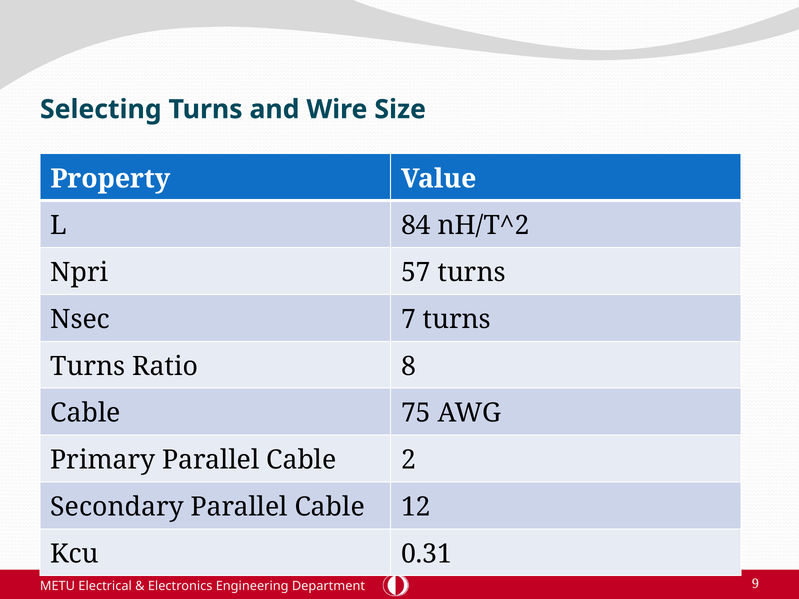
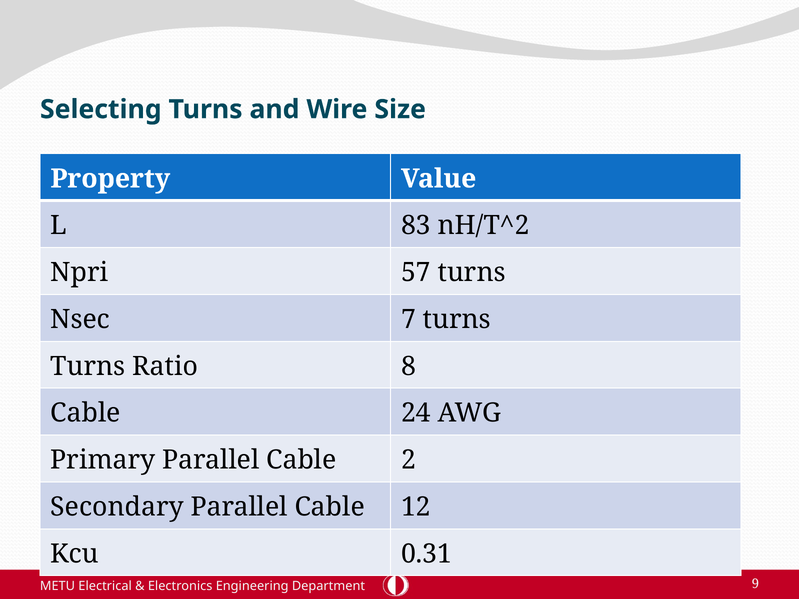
84: 84 -> 83 (416, 226)
75: 75 -> 24 (416, 413)
